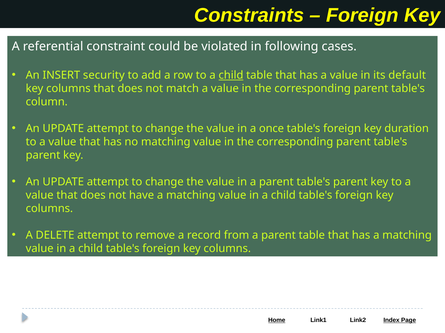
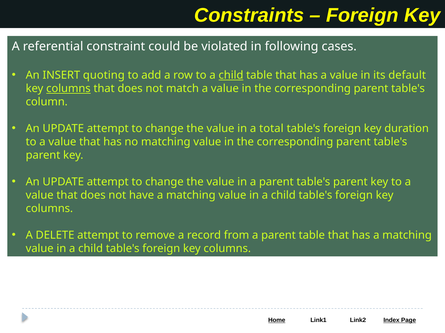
security: security -> quoting (104, 75)
columns underline: none -> present (68, 89)
once: once -> total (271, 129)
